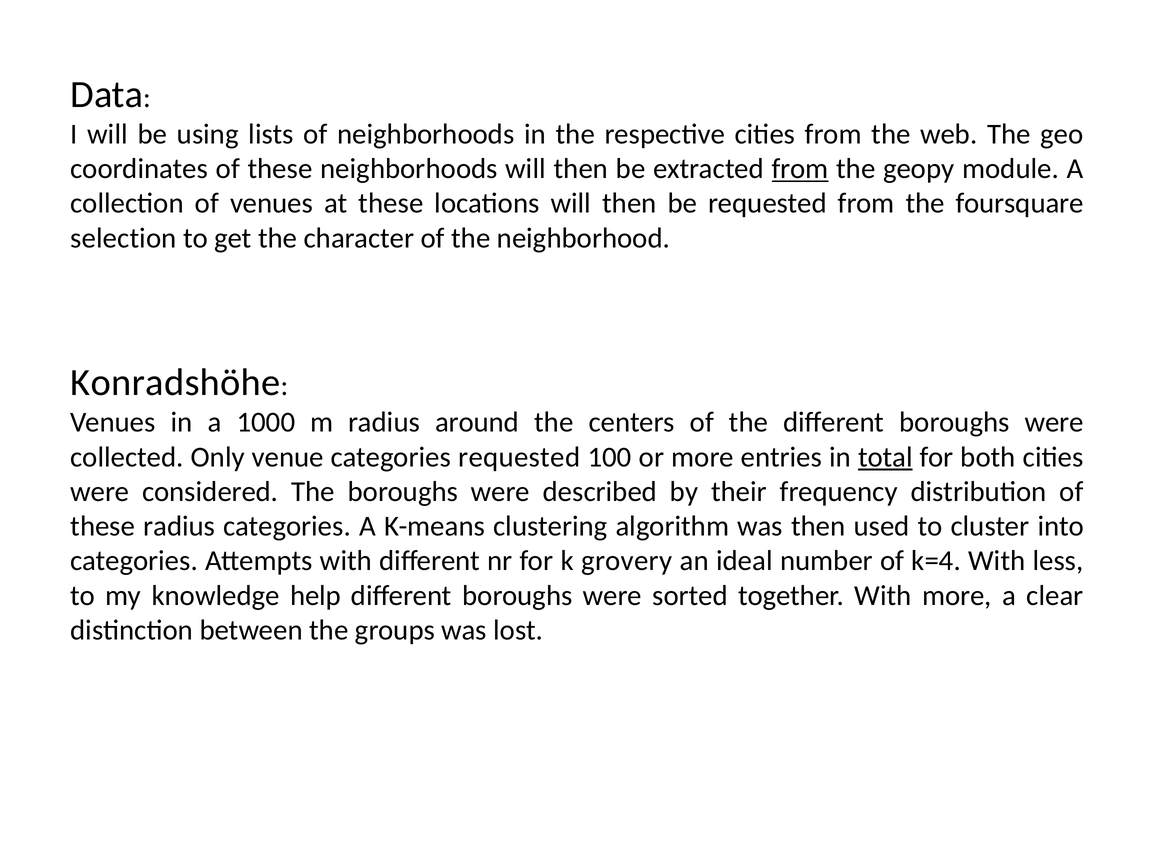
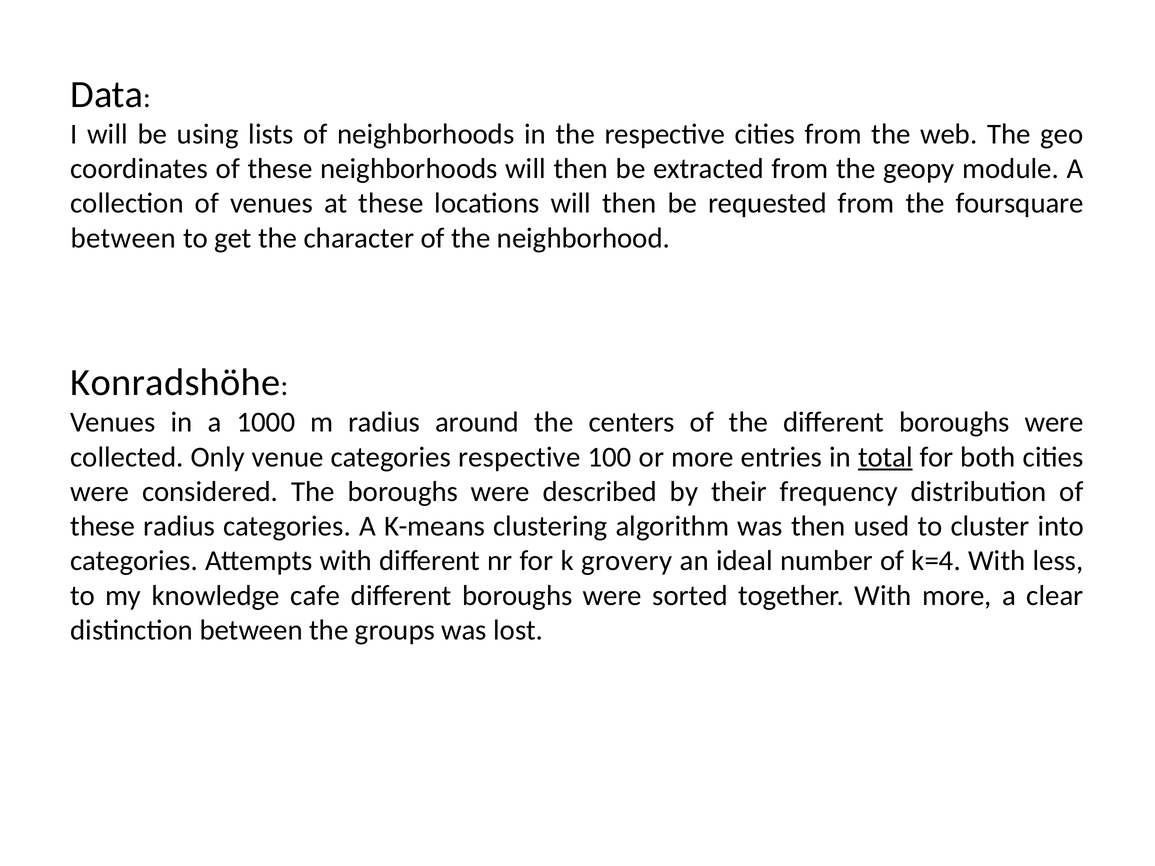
from underline: present -> none (800, 169)
selection: selection -> between (123, 238)
categories requested: requested -> respective (519, 457)
help: help -> cafe (315, 596)
